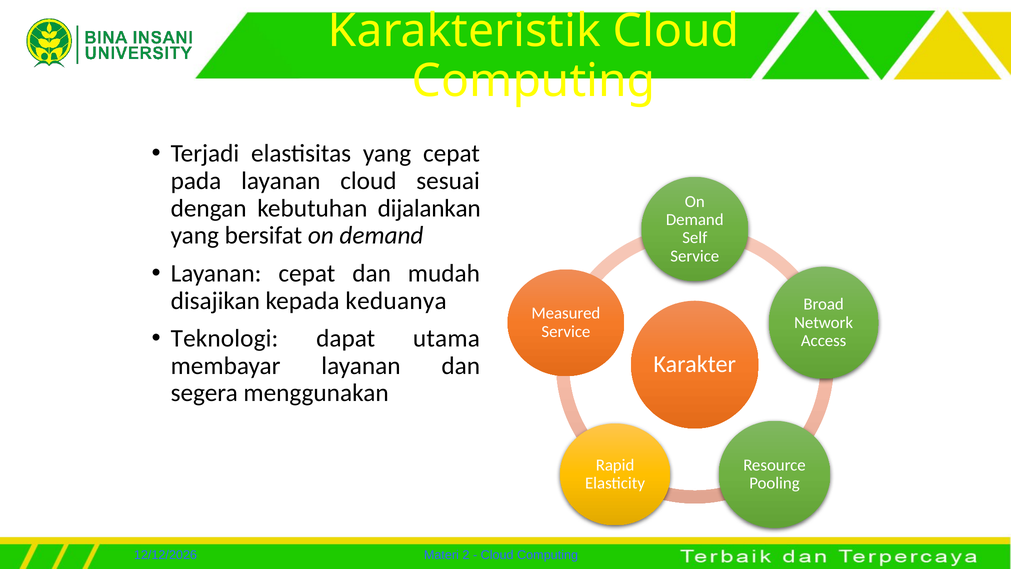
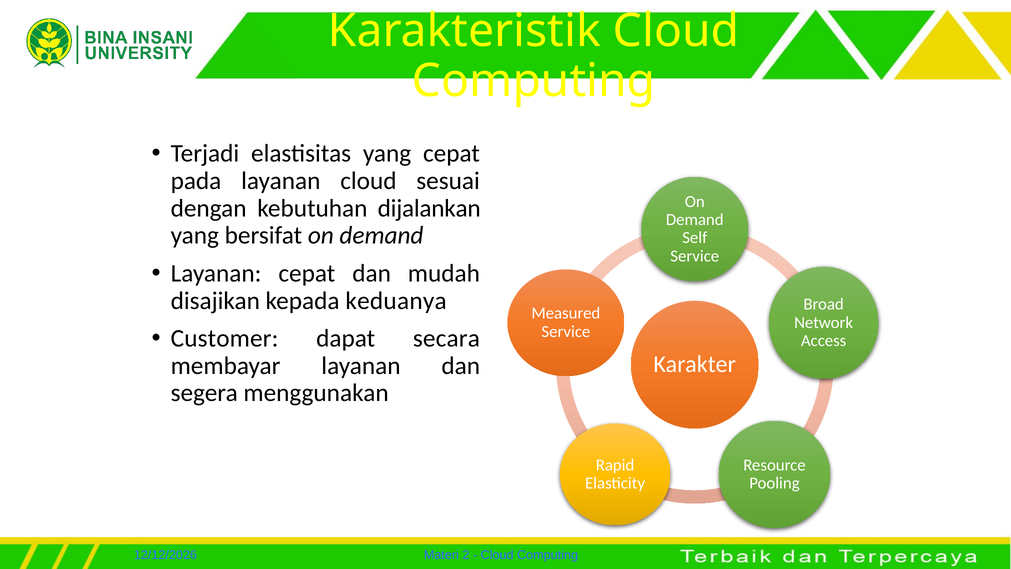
Teknologi: Teknologi -> Customer (225, 338)
utama: utama -> secara (446, 338)
